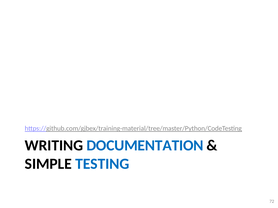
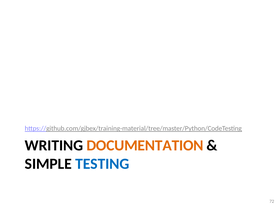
DOCUMENTATION colour: blue -> orange (145, 146)
